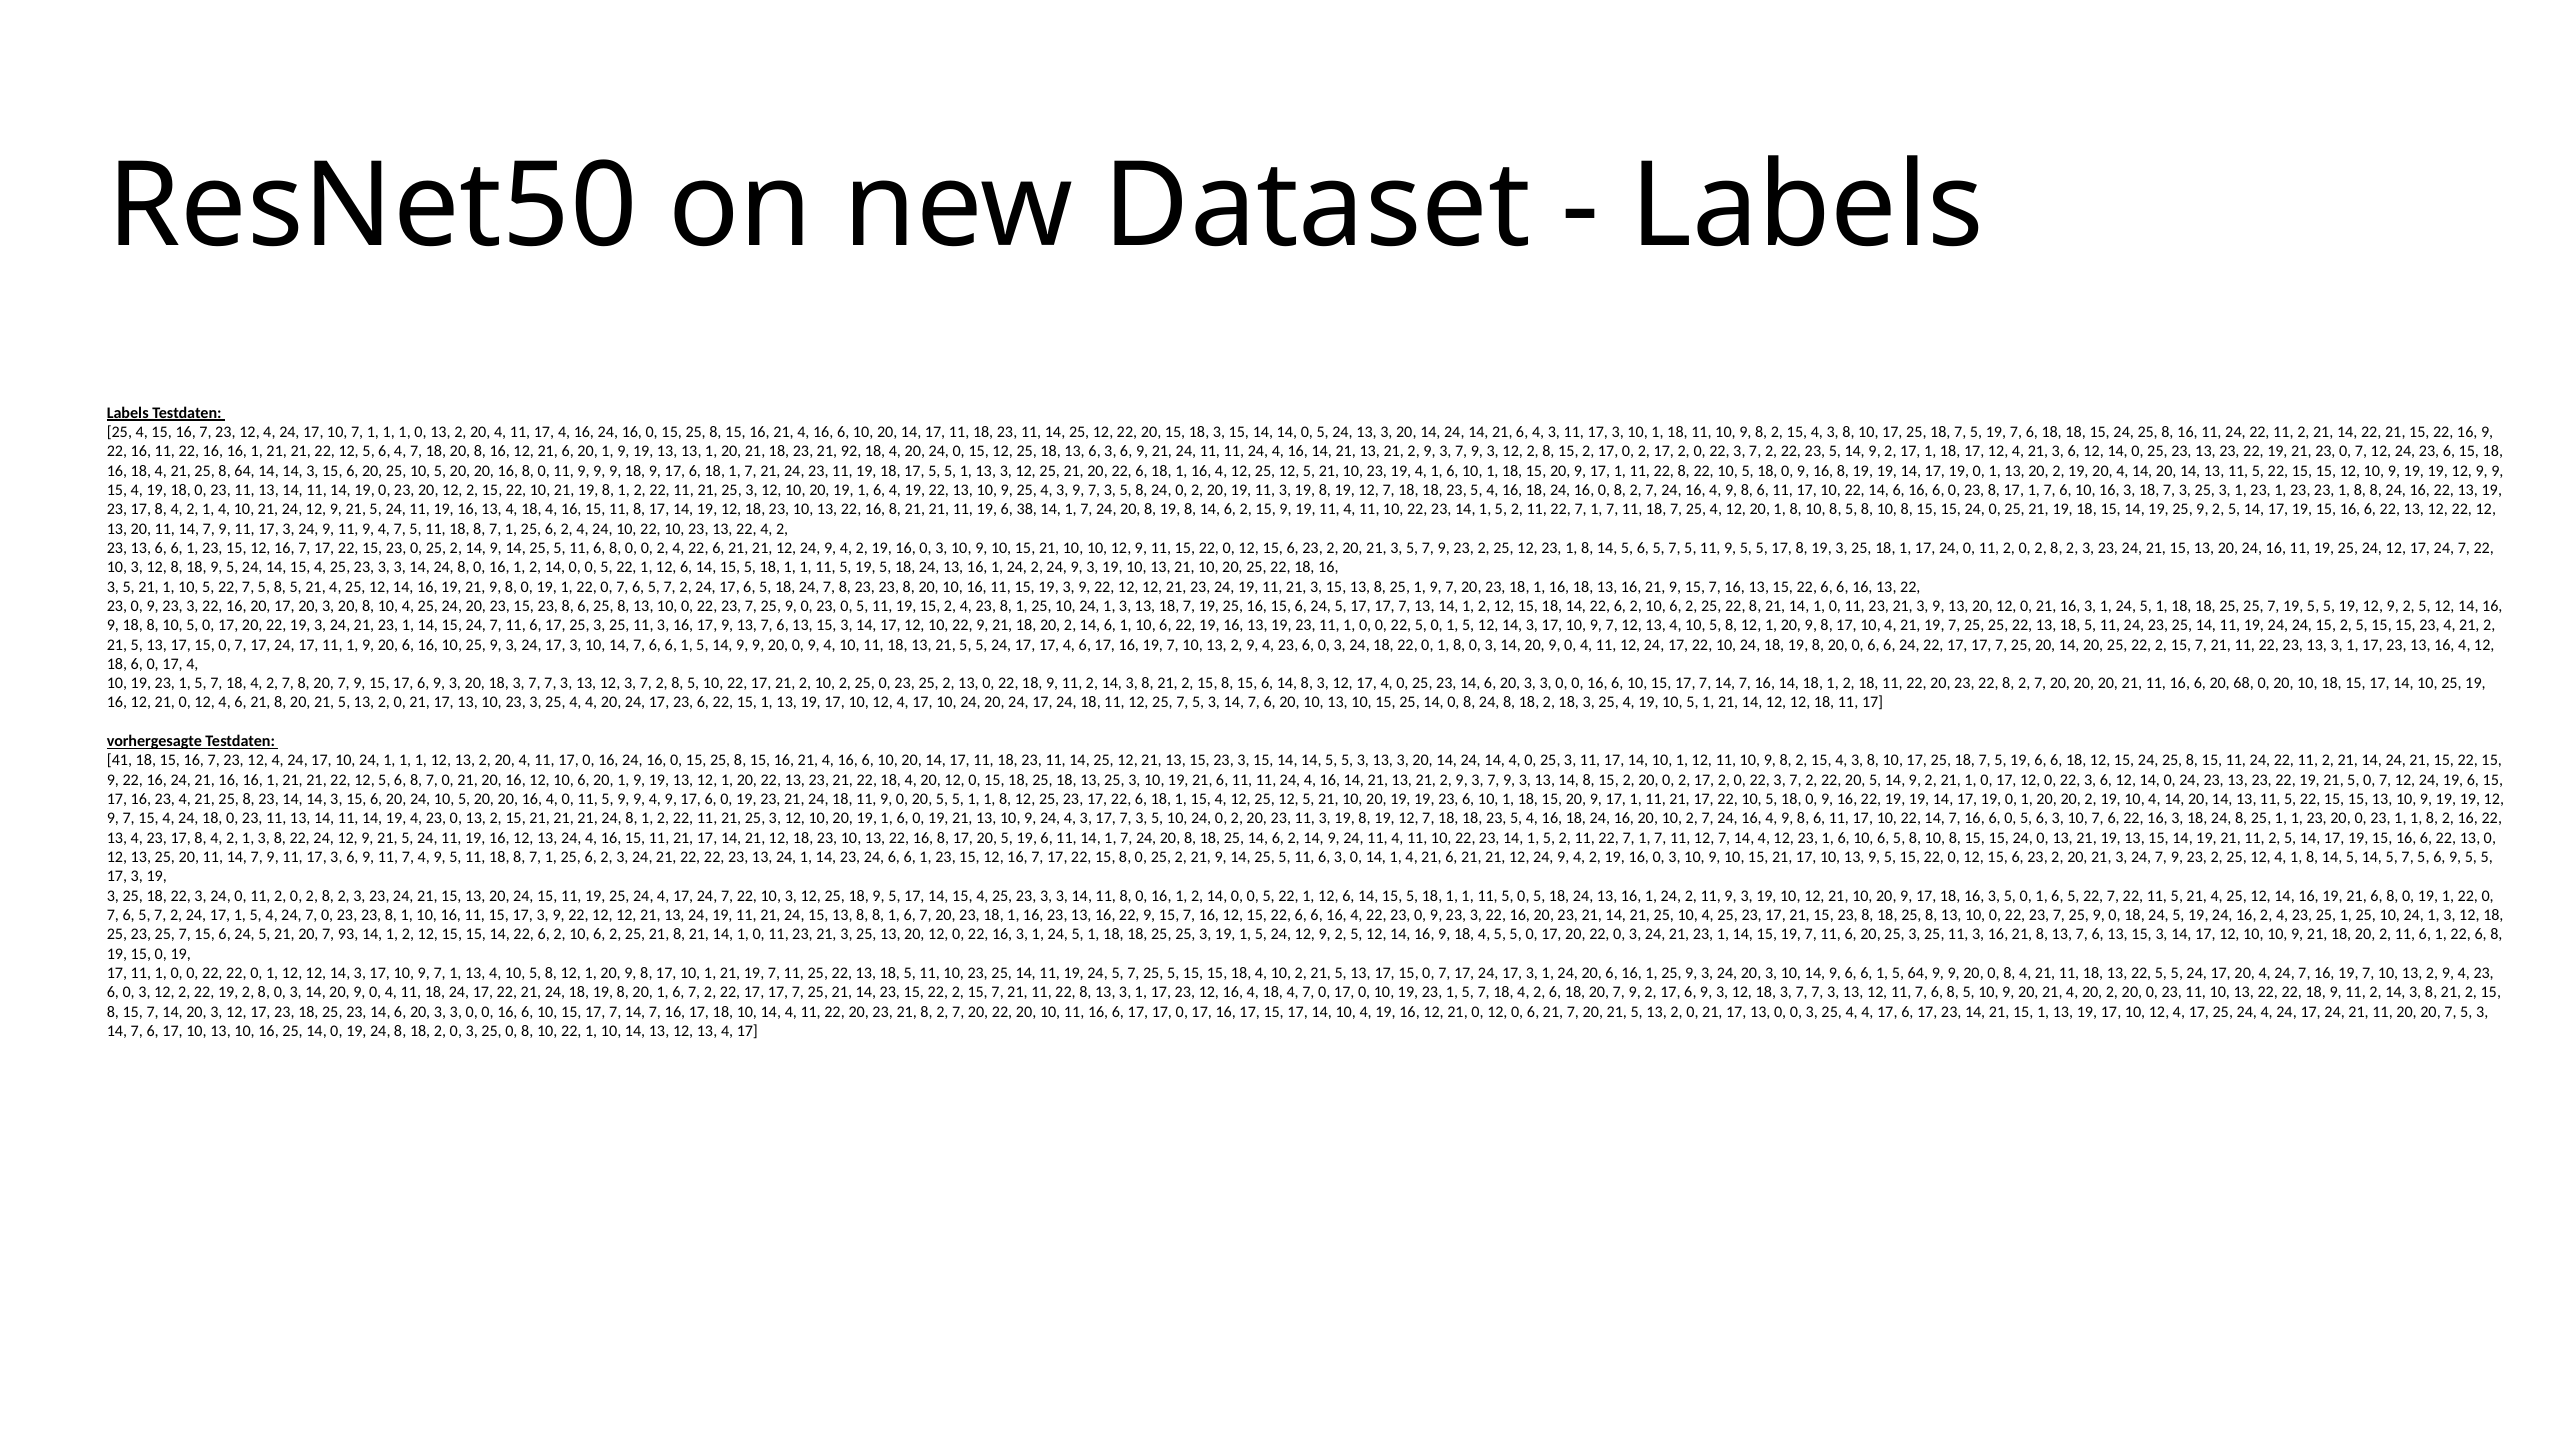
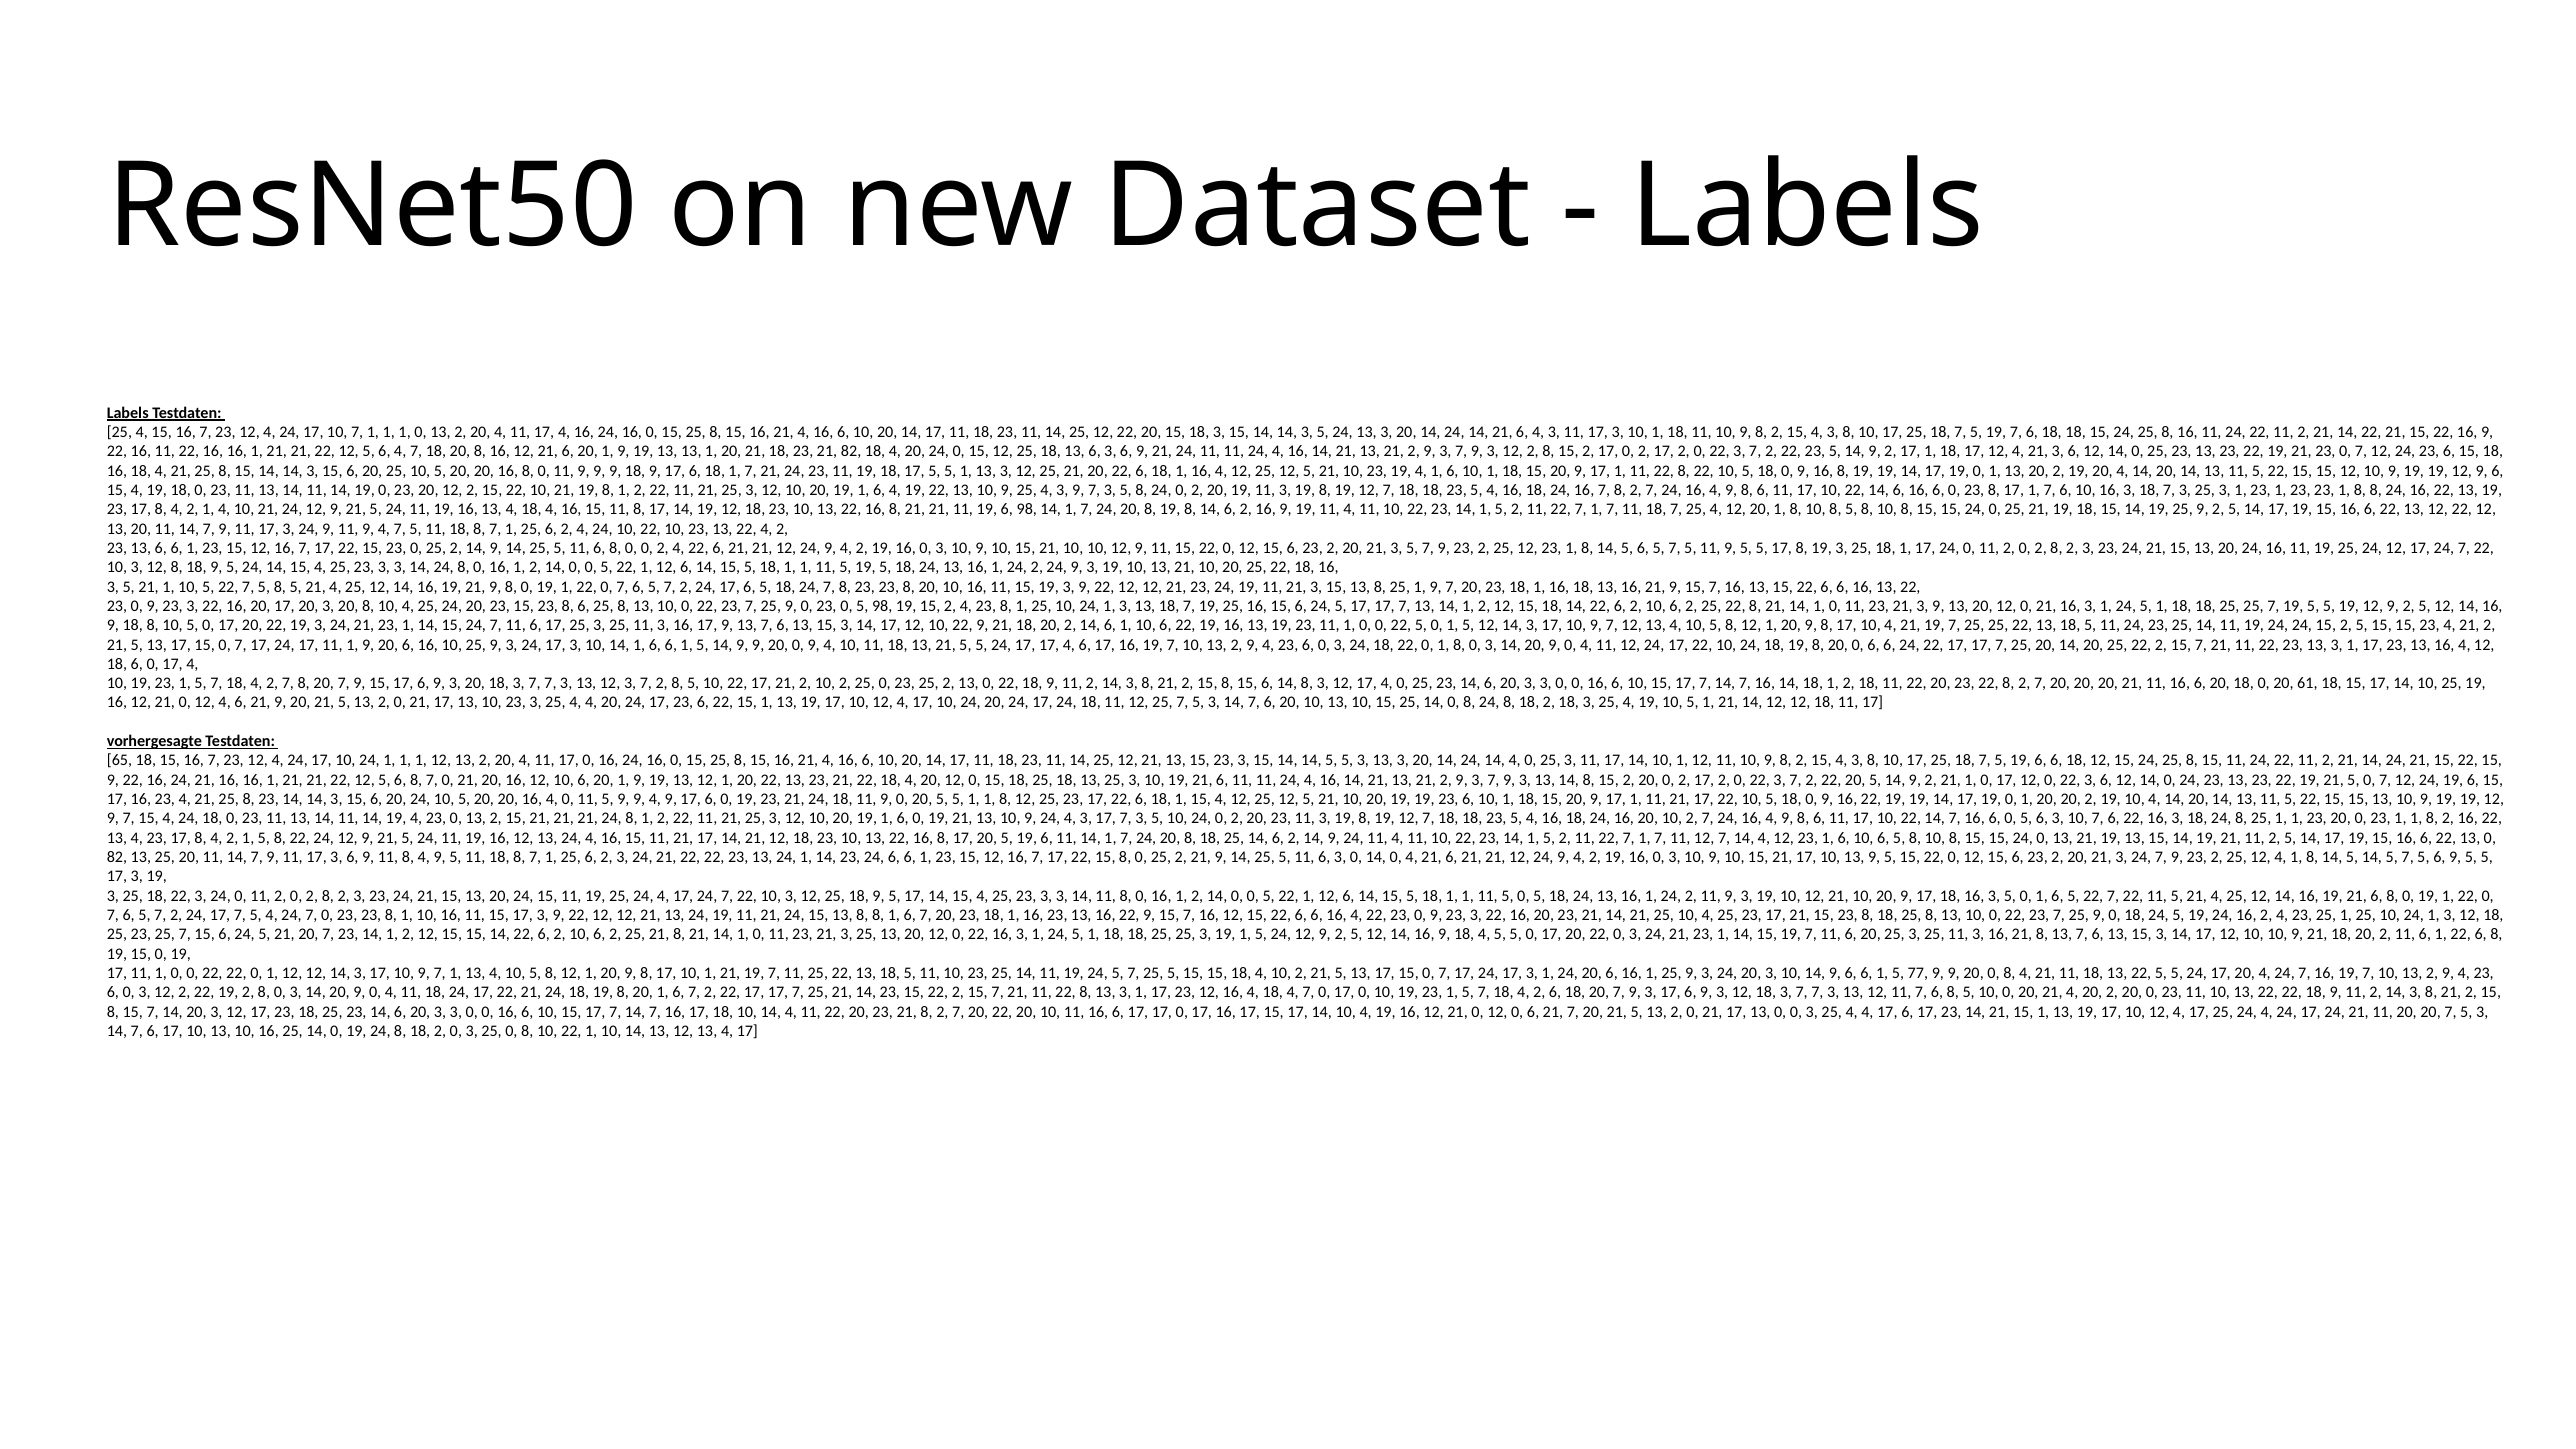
0: 0 -> 3 (1307, 432)
21 92: 92 -> 82 (851, 452)
21 25 8 64: 64 -> 15 (245, 471)
12 9 9: 9 -> 6 (2497, 471)
18 24 16 0: 0 -> 7 (1604, 490)
6 38: 38 -> 98 (1027, 509)
6 2 15: 15 -> 16 (1266, 509)
0 5 11: 11 -> 98 (882, 606)
10 14 7: 7 -> 1 (639, 645)
6 20 68: 68 -> 18 (2244, 683)
0 20 10: 10 -> 61 (2307, 683)
6 21 8: 8 -> 9 (280, 703)
41: 41 -> 65 (119, 761)
2 1 3: 3 -> 5 (264, 838)
12: 12 -> 82 (117, 857)
9 11 7: 7 -> 8 (408, 857)
0 14 1: 1 -> 0 (1396, 857)
24 17 1: 1 -> 7 (240, 915)
20 7 93: 93 -> 23 (348, 935)
5 64: 64 -> 77 (1918, 973)
20 7 9 2: 2 -> 3 (1651, 992)
5 10 9: 9 -> 0 (2008, 992)
